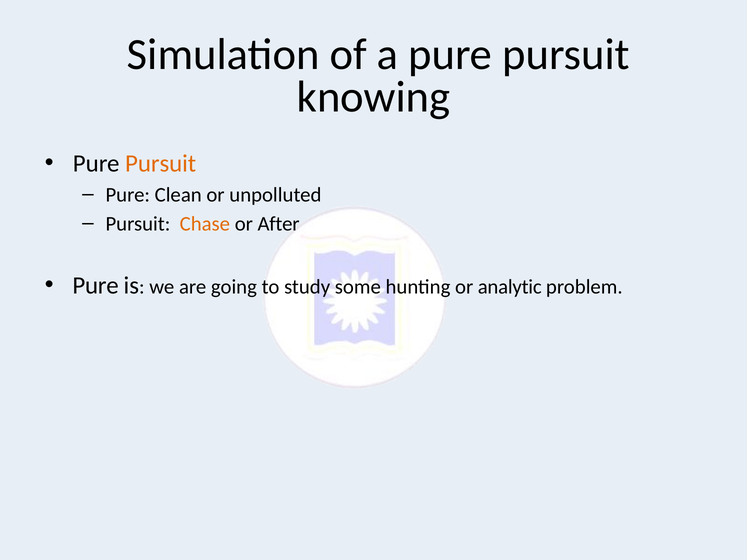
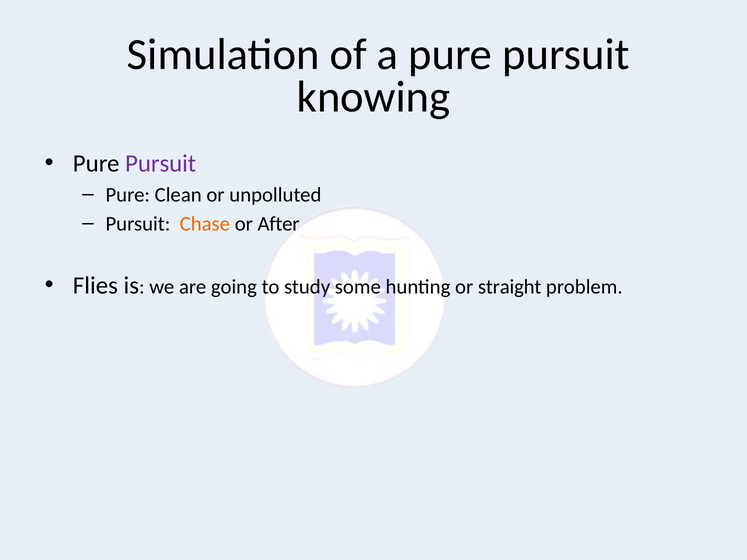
Pursuit colour: orange -> purple (161, 164)
Pure: Pure -> Flies (95, 286)
analytic: analytic -> straight (510, 287)
